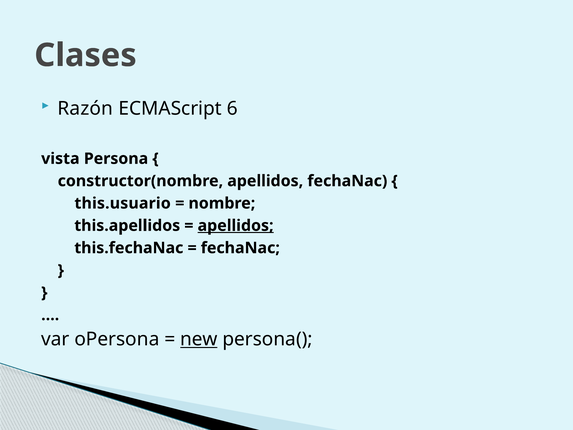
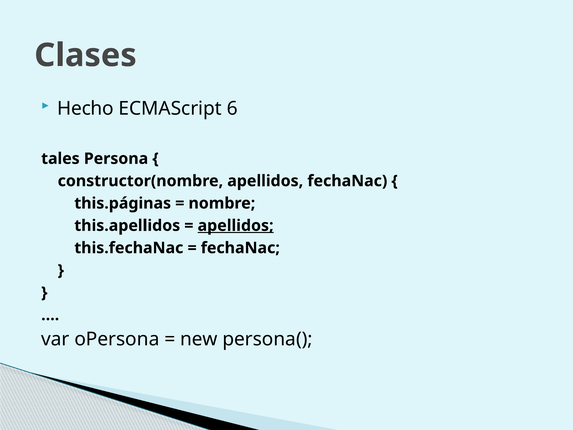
Razón: Razón -> Hecho (85, 108)
vista: vista -> tales (60, 159)
this.usuario: this.usuario -> this.páginas (123, 203)
new underline: present -> none (199, 339)
